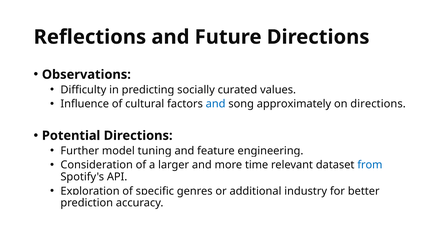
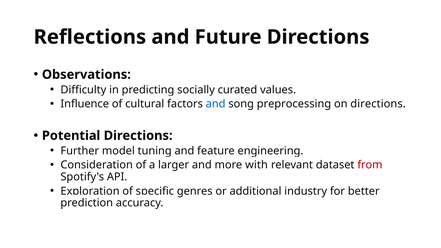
approximately: approximately -> preprocessing (294, 104)
time: time -> with (257, 165)
from colour: blue -> red (370, 165)
